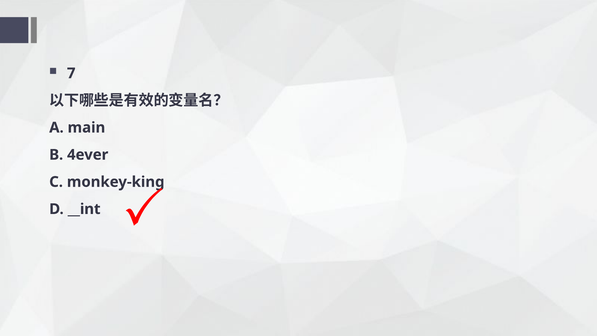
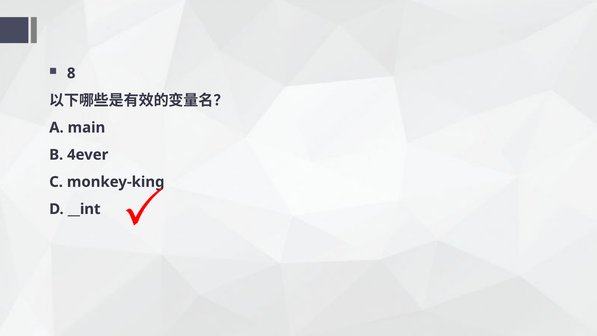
7: 7 -> 8 (71, 73)
